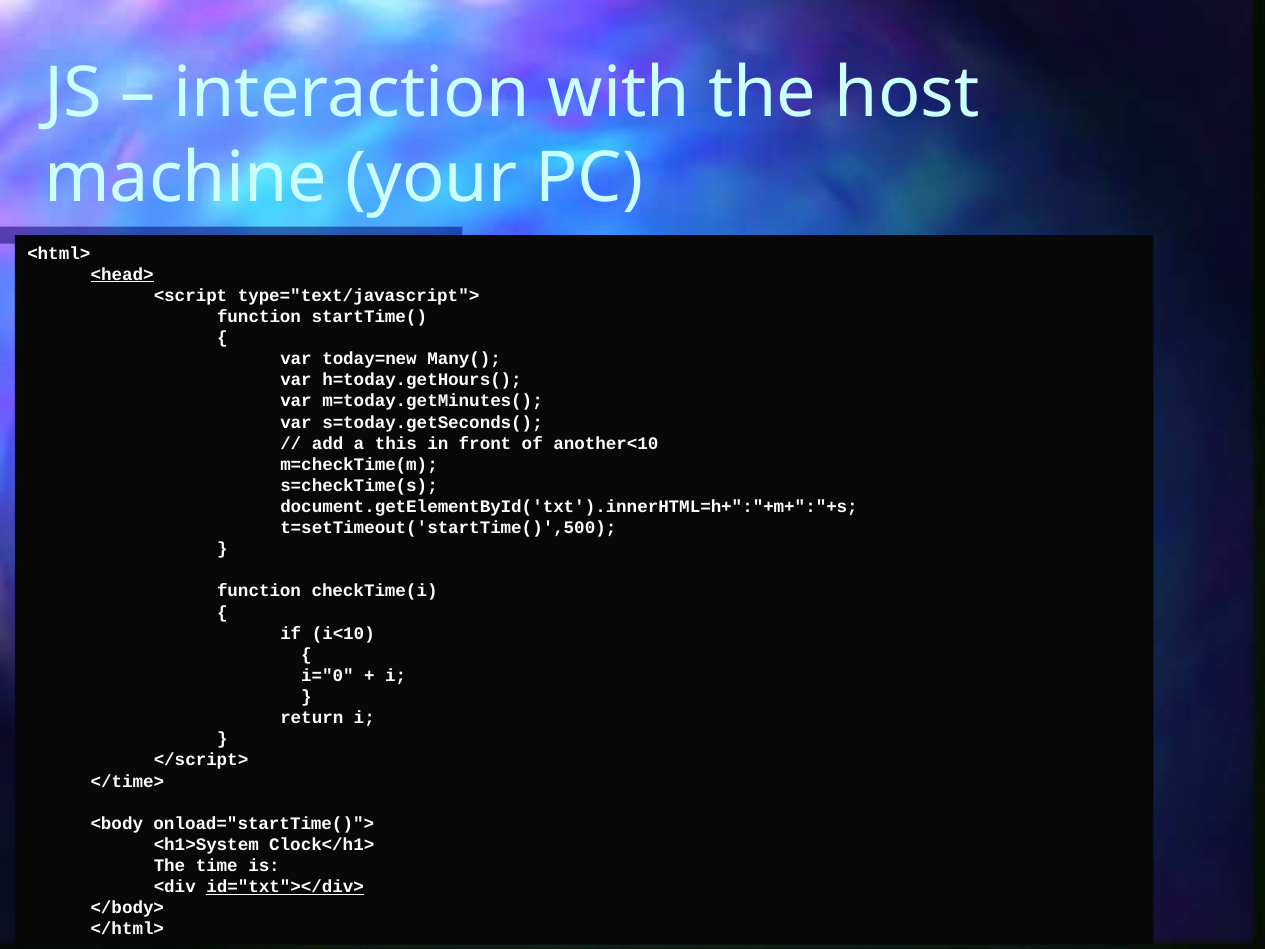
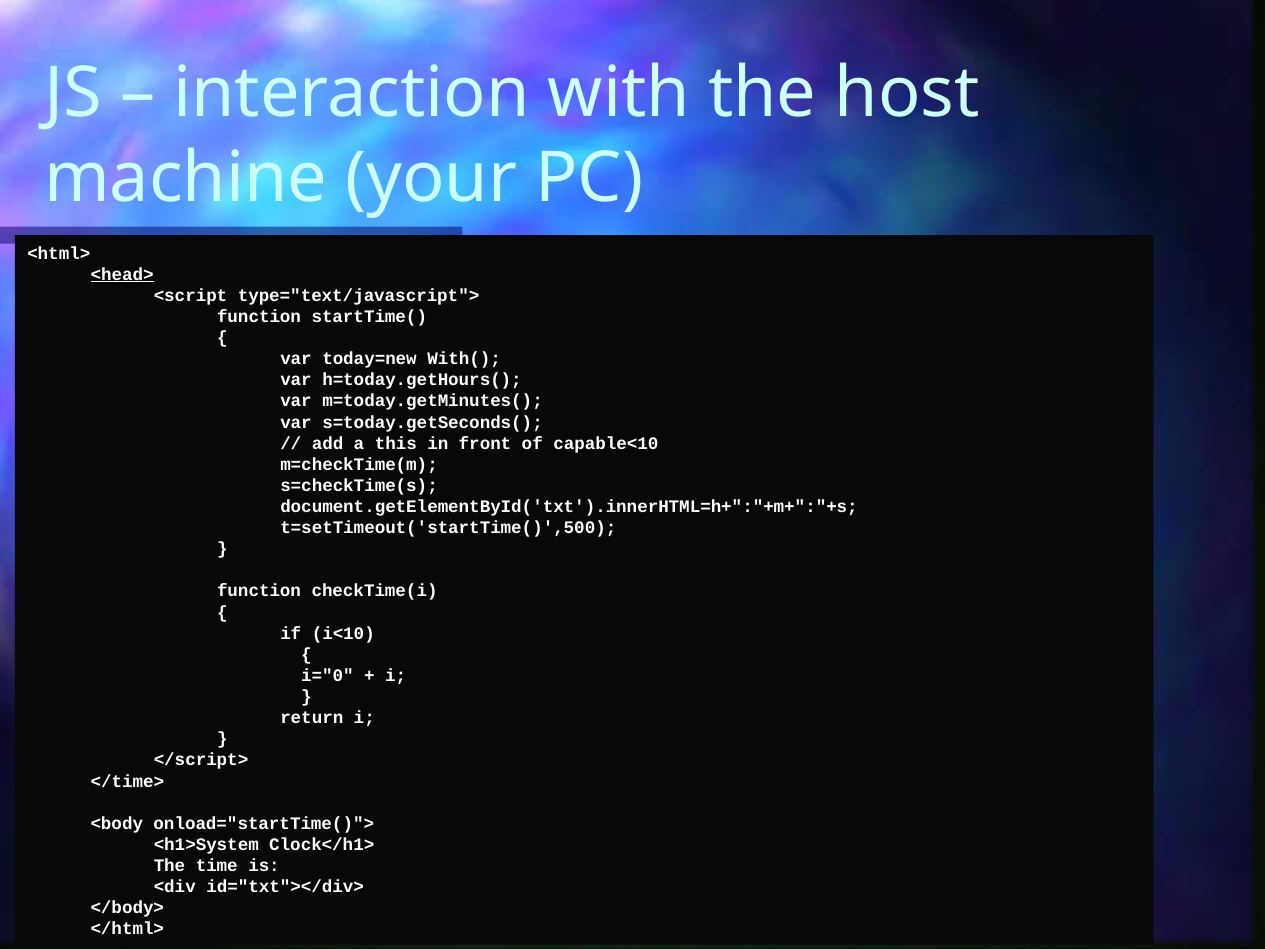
Many(: Many( -> With( (464, 359)
another<10: another<10 -> capable<10 (606, 443)
id="txt"></div> underline: present -> none (285, 887)
